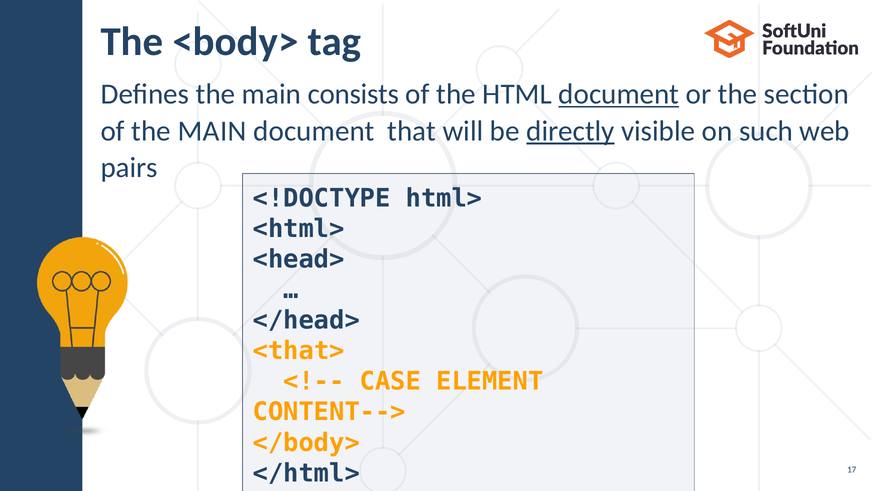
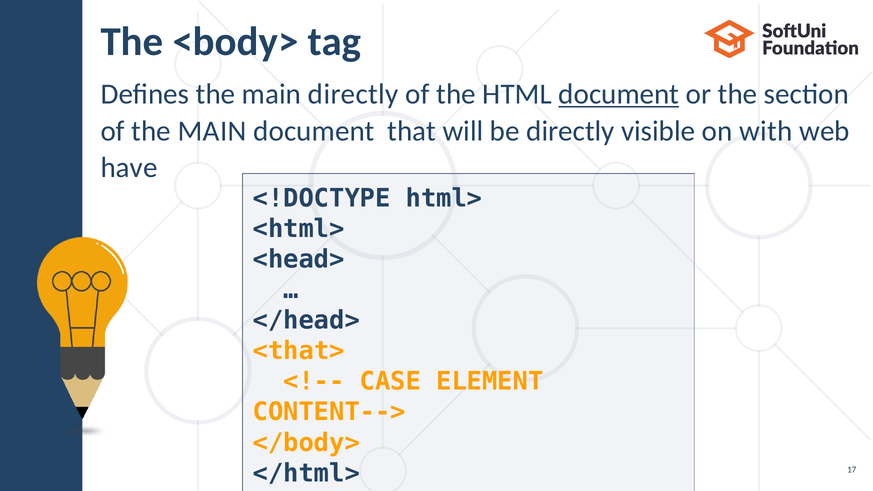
main consists: consists -> directly (353, 94)
directly underline: present -> none (570, 131)
such: such -> with (766, 131)
pairs: pairs -> have (129, 168)
